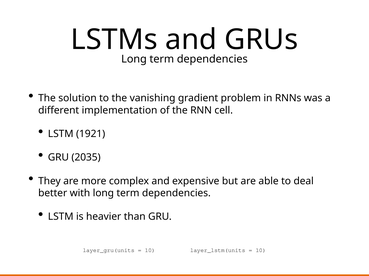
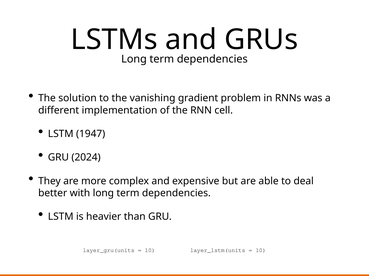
1921: 1921 -> 1947 (91, 134)
2035: 2035 -> 2024 (86, 158)
